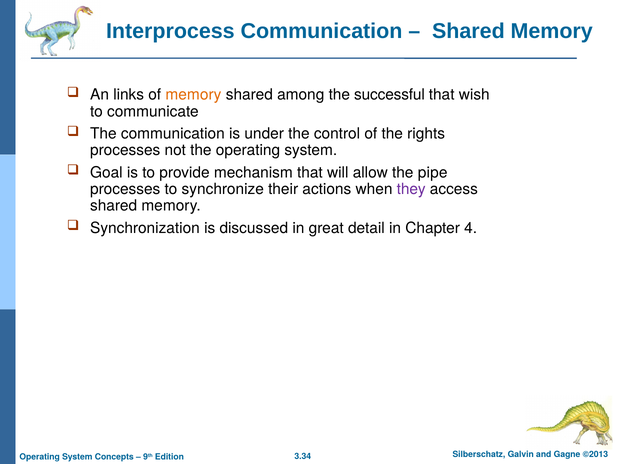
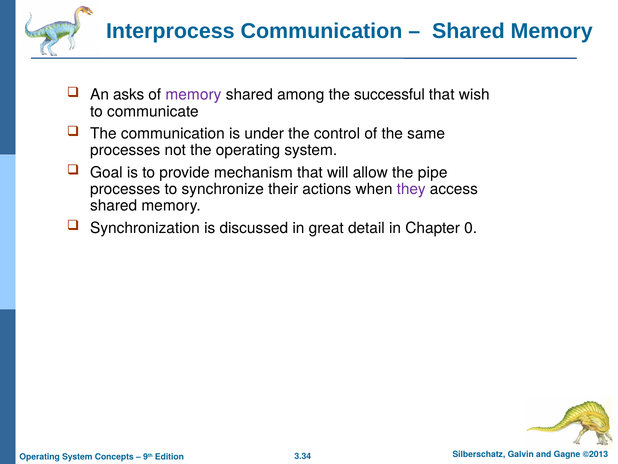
links: links -> asks (129, 95)
memory colour: orange -> purple (193, 95)
rights: rights -> same (426, 133)
4: 4 -> 0 (471, 228)
